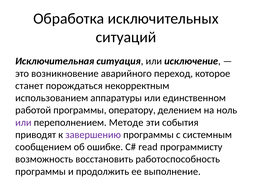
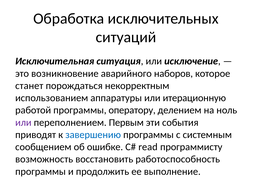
переход: переход -> наборов (173, 74)
единственном: единственном -> итерационную (194, 98)
Методе: Методе -> Первым (126, 123)
завершению colour: purple -> blue (93, 135)
